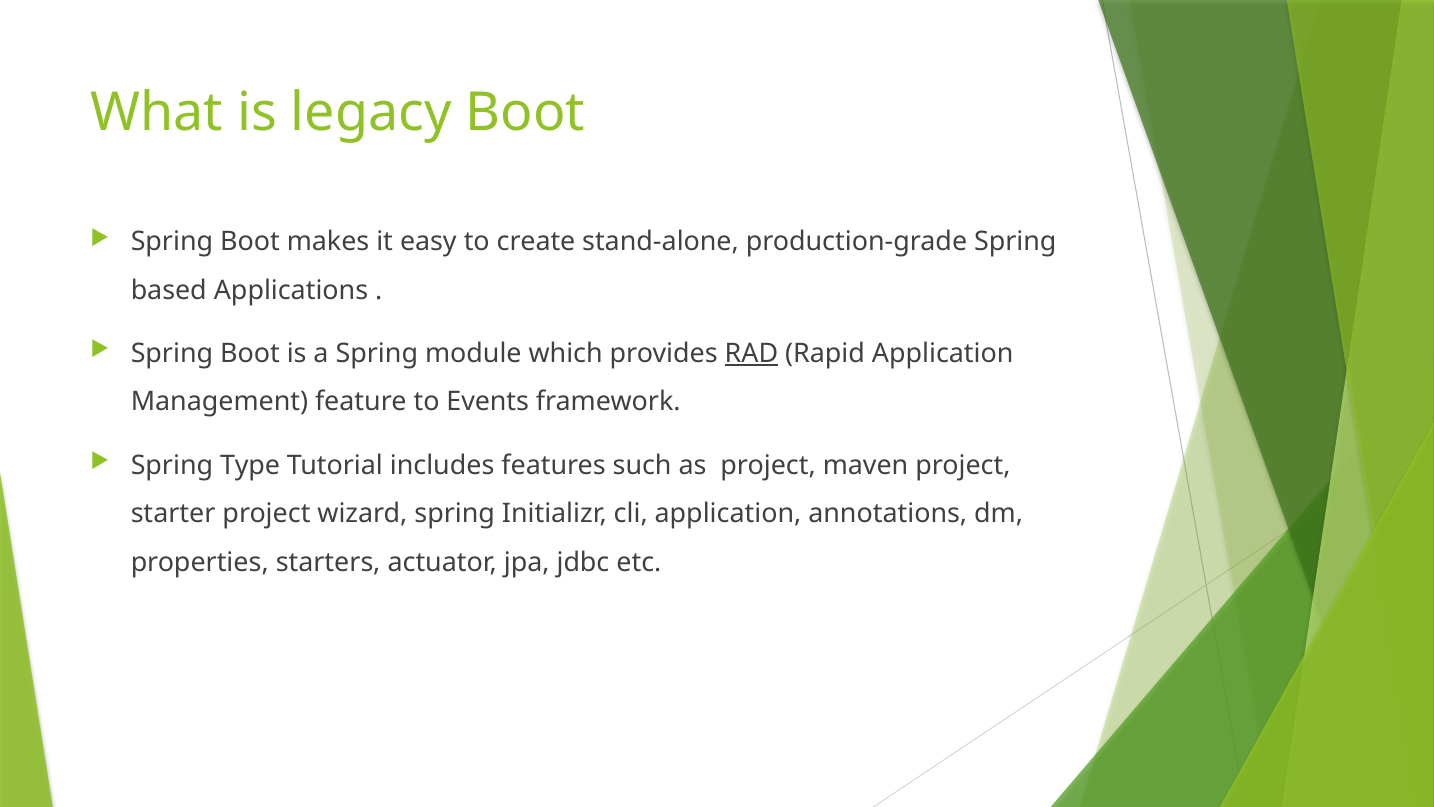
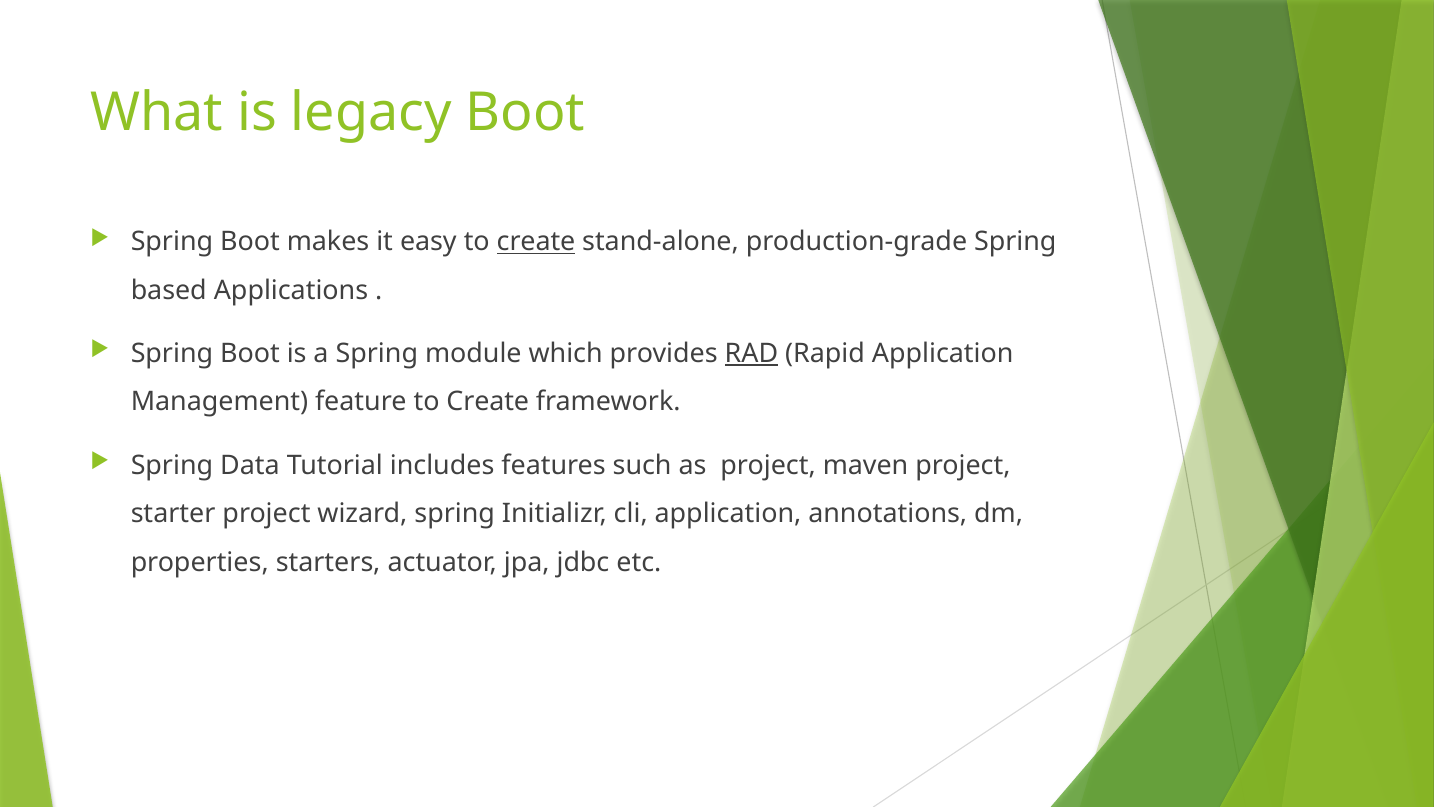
create underline: none -> present (536, 242)
feature to Events: Events -> Create (488, 402)
Type: Type -> Data (250, 465)
